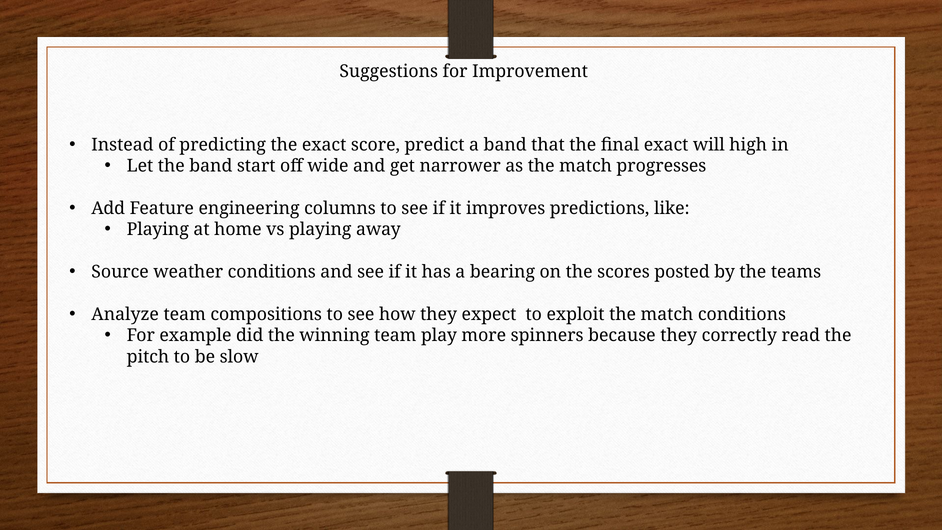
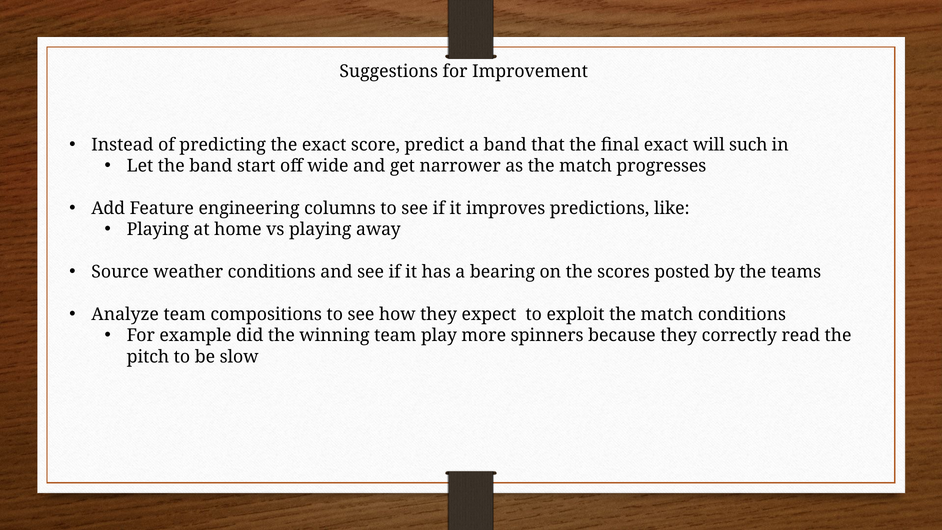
high: high -> such (748, 145)
